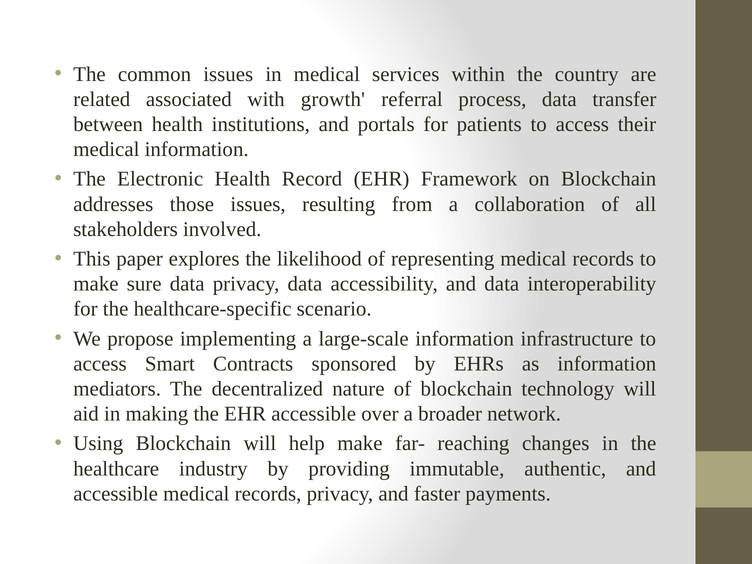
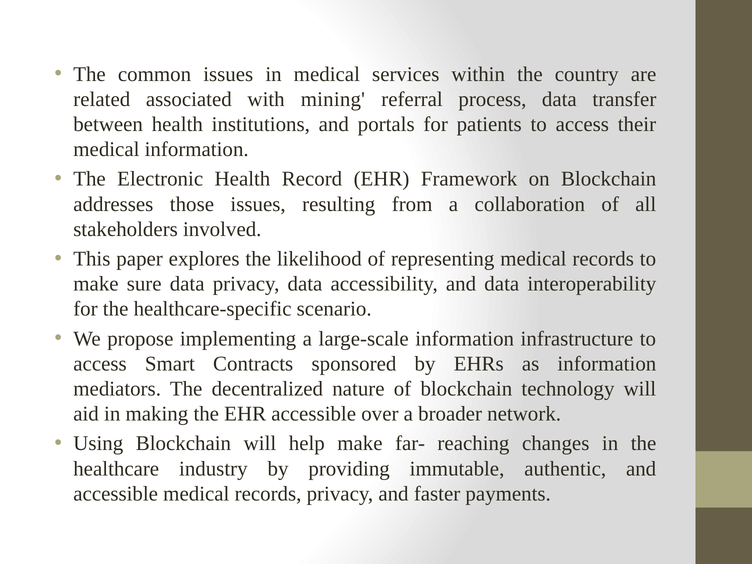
growth: growth -> mining (333, 99)
